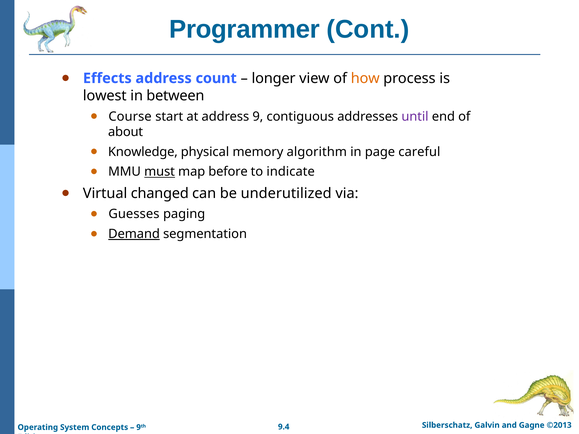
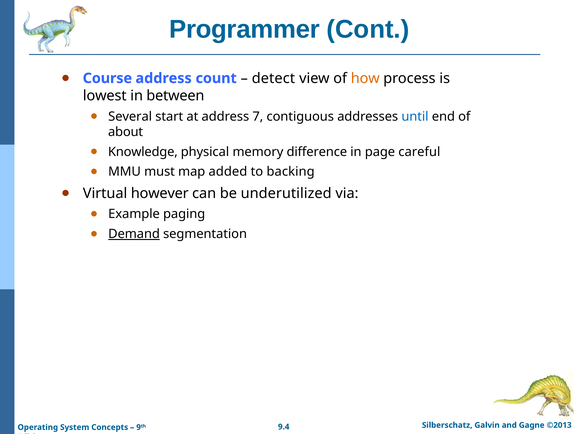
Effects: Effects -> Course (107, 78)
longer: longer -> detect (273, 78)
Course: Course -> Several (130, 117)
9: 9 -> 7 (258, 117)
until colour: purple -> blue (415, 117)
algorithm: algorithm -> difference (317, 152)
must underline: present -> none (160, 172)
before: before -> added (228, 172)
indicate: indicate -> backing (291, 172)
changed: changed -> however (160, 193)
Guesses: Guesses -> Example (134, 214)
